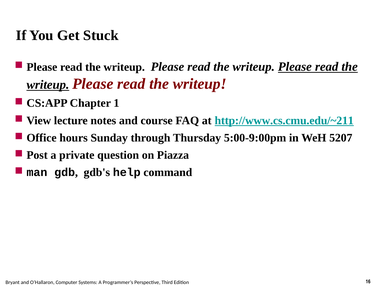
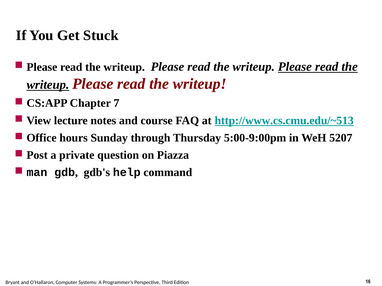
1: 1 -> 7 (116, 103)
http://www.cs.cmu.edu/~211: http://www.cs.cmu.edu/~211 -> http://www.cs.cmu.edu/~513 (284, 121)
